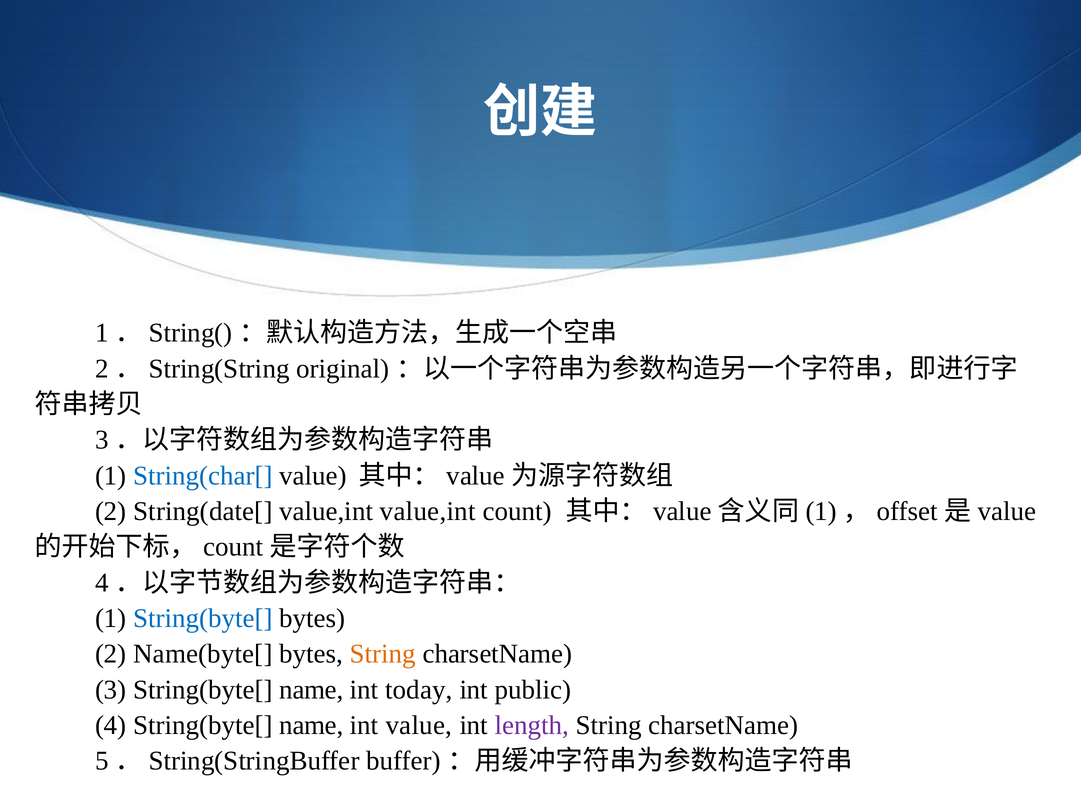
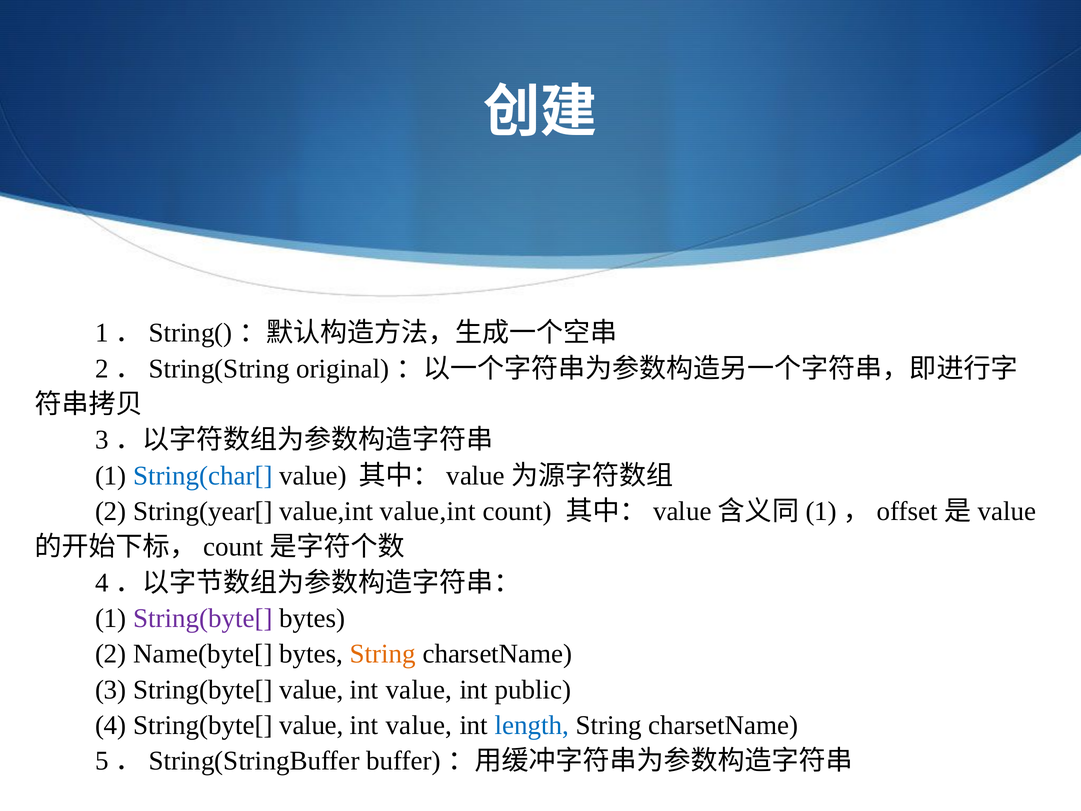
String(date[: String(date[ -> String(year[ (203, 511)
String(byte[ colour: blue -> purple (203, 618)
3 String(byte[ name: name -> value (311, 689)
today: today -> value (419, 689)
4 String(byte[ name: name -> value (311, 725)
length colour: purple -> blue (532, 725)
